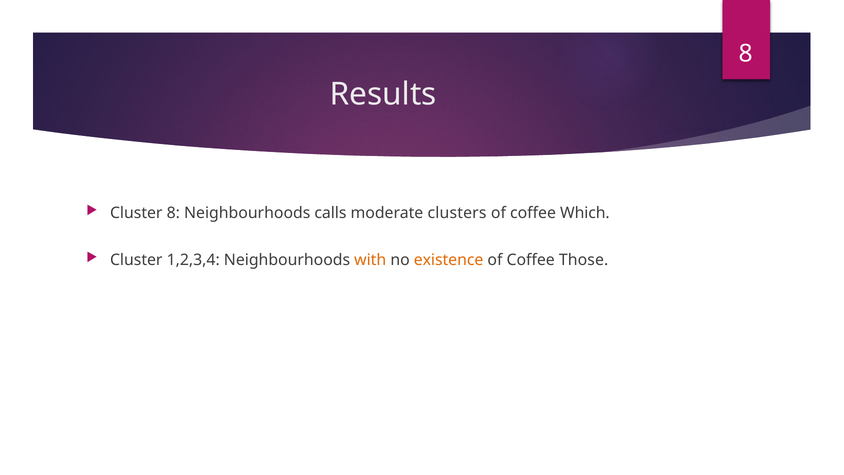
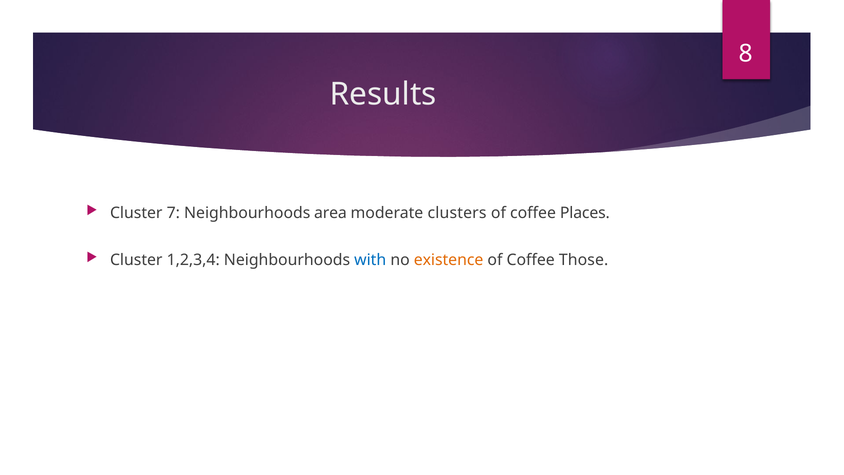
Cluster 8: 8 -> 7 (173, 213)
calls: calls -> area (330, 213)
Which: Which -> Places (585, 213)
with colour: orange -> blue (370, 260)
